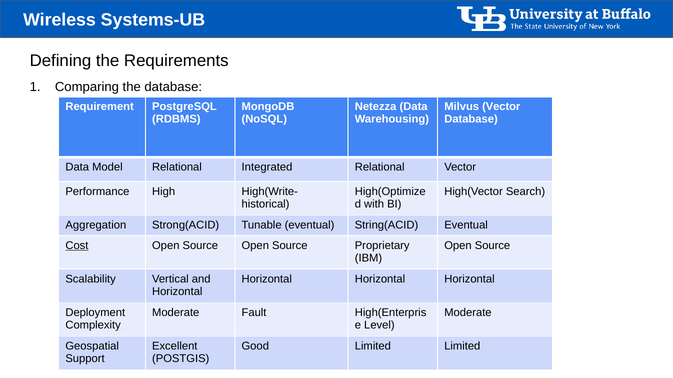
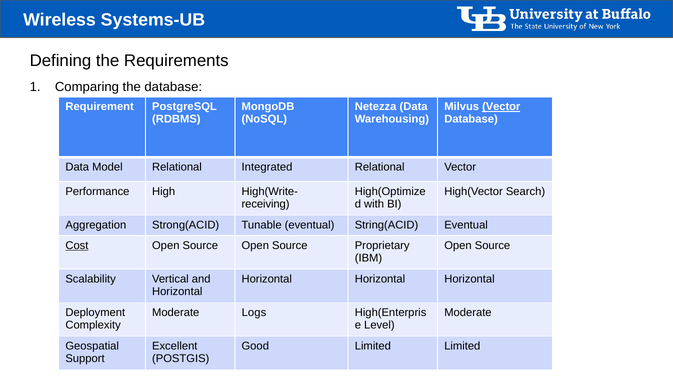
Vector underline: none -> present (501, 107)
historical: historical -> receiving (266, 204)
Fault: Fault -> Logs (254, 313)
